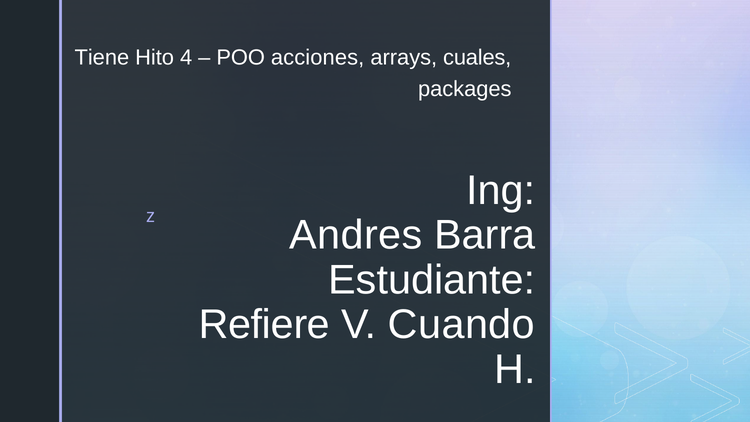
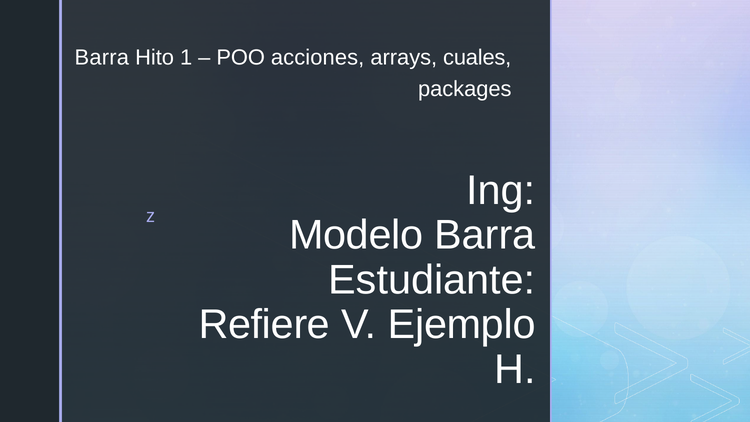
Tiene: Tiene -> Barra (102, 57)
4: 4 -> 1 (186, 57)
Andres: Andres -> Modelo (356, 235)
Cuando: Cuando -> Ejemplo (462, 325)
